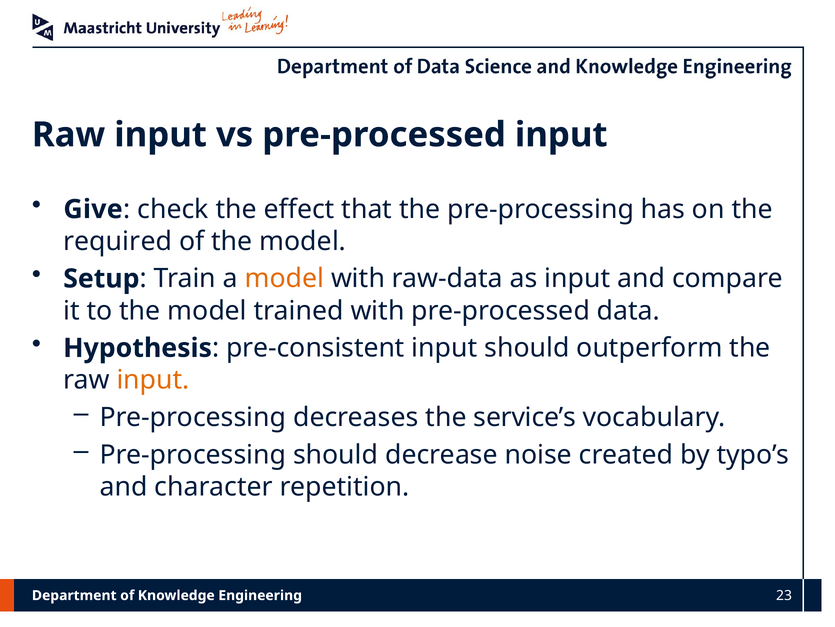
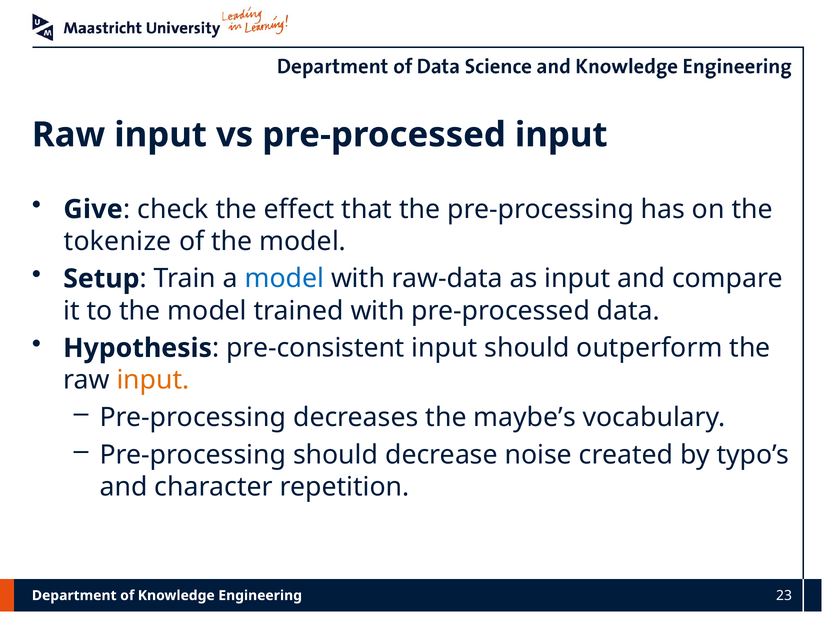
required: required -> tokenize (118, 241)
model colour: orange -> blue (284, 278)
service’s: service’s -> maybe’s (525, 417)
